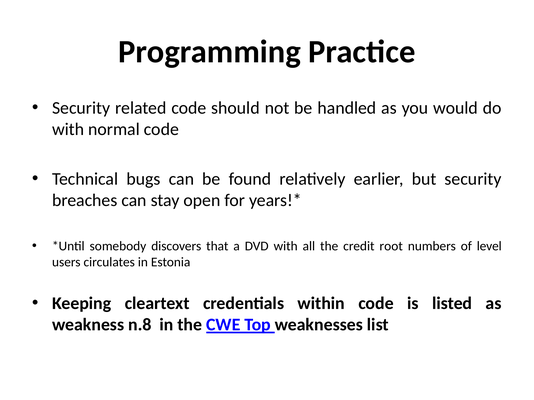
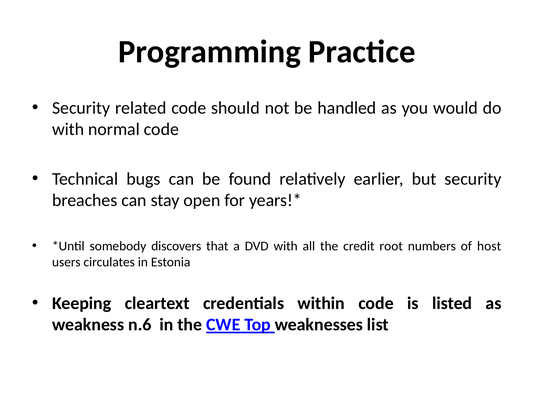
level: level -> host (489, 247)
n.8: n.8 -> n.6 (140, 325)
